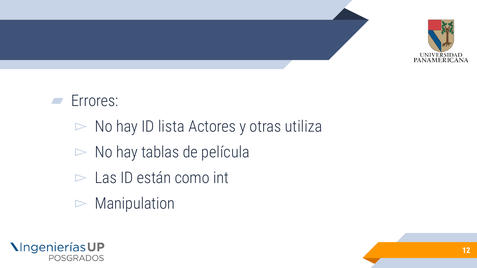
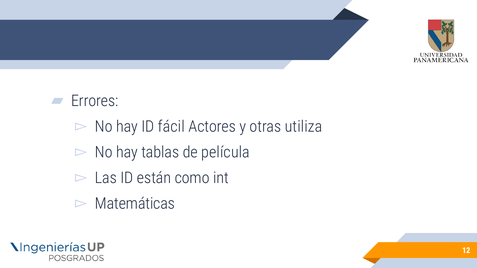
lista: lista -> fácil (171, 127)
Manipulation: Manipulation -> Matemáticas (135, 204)
